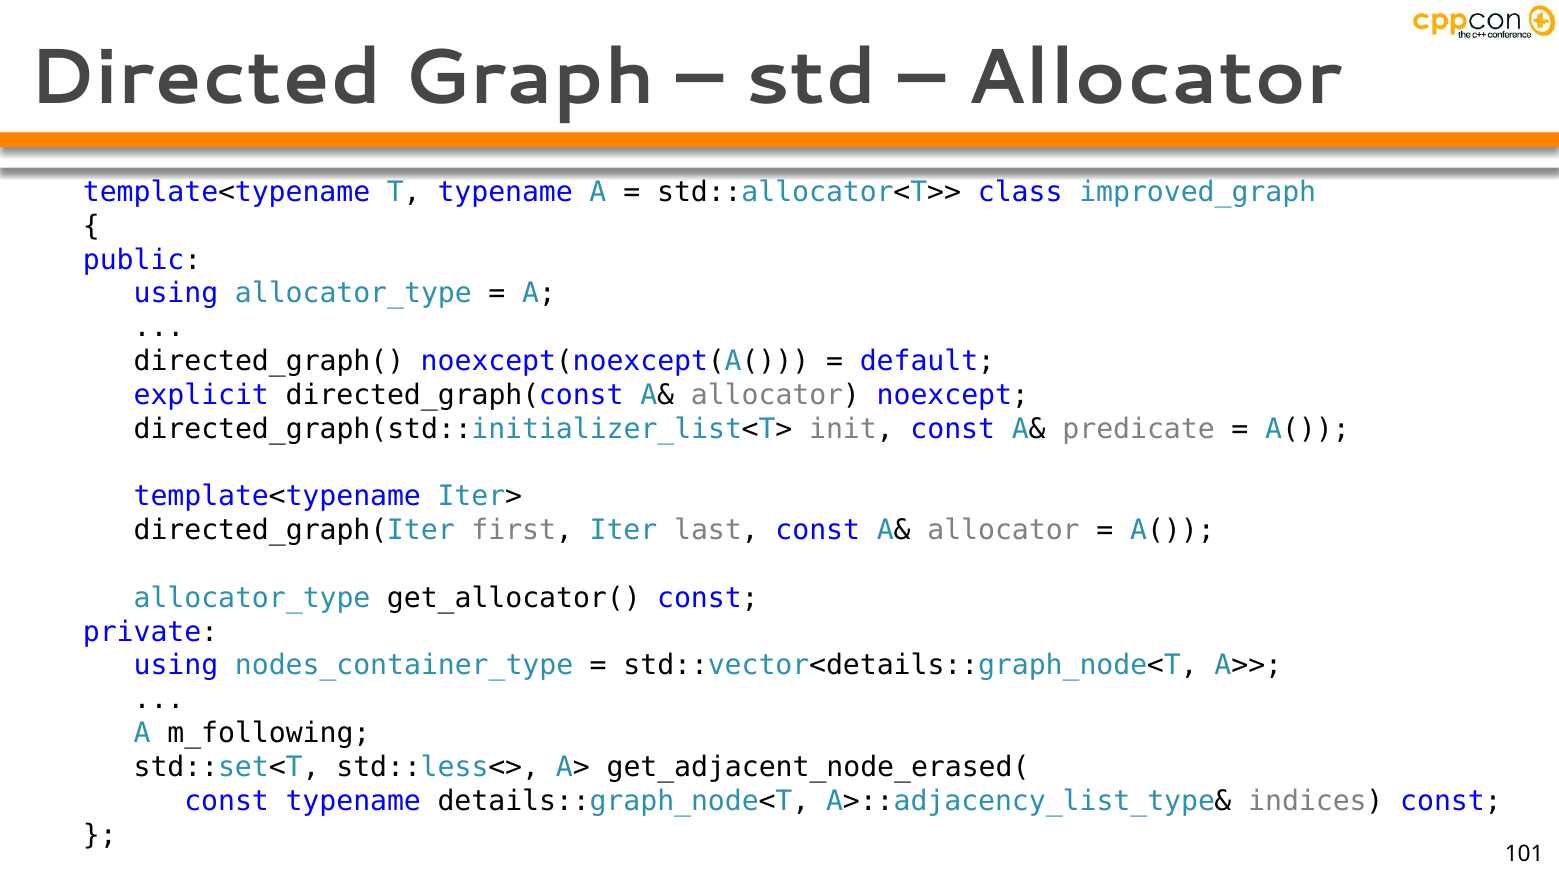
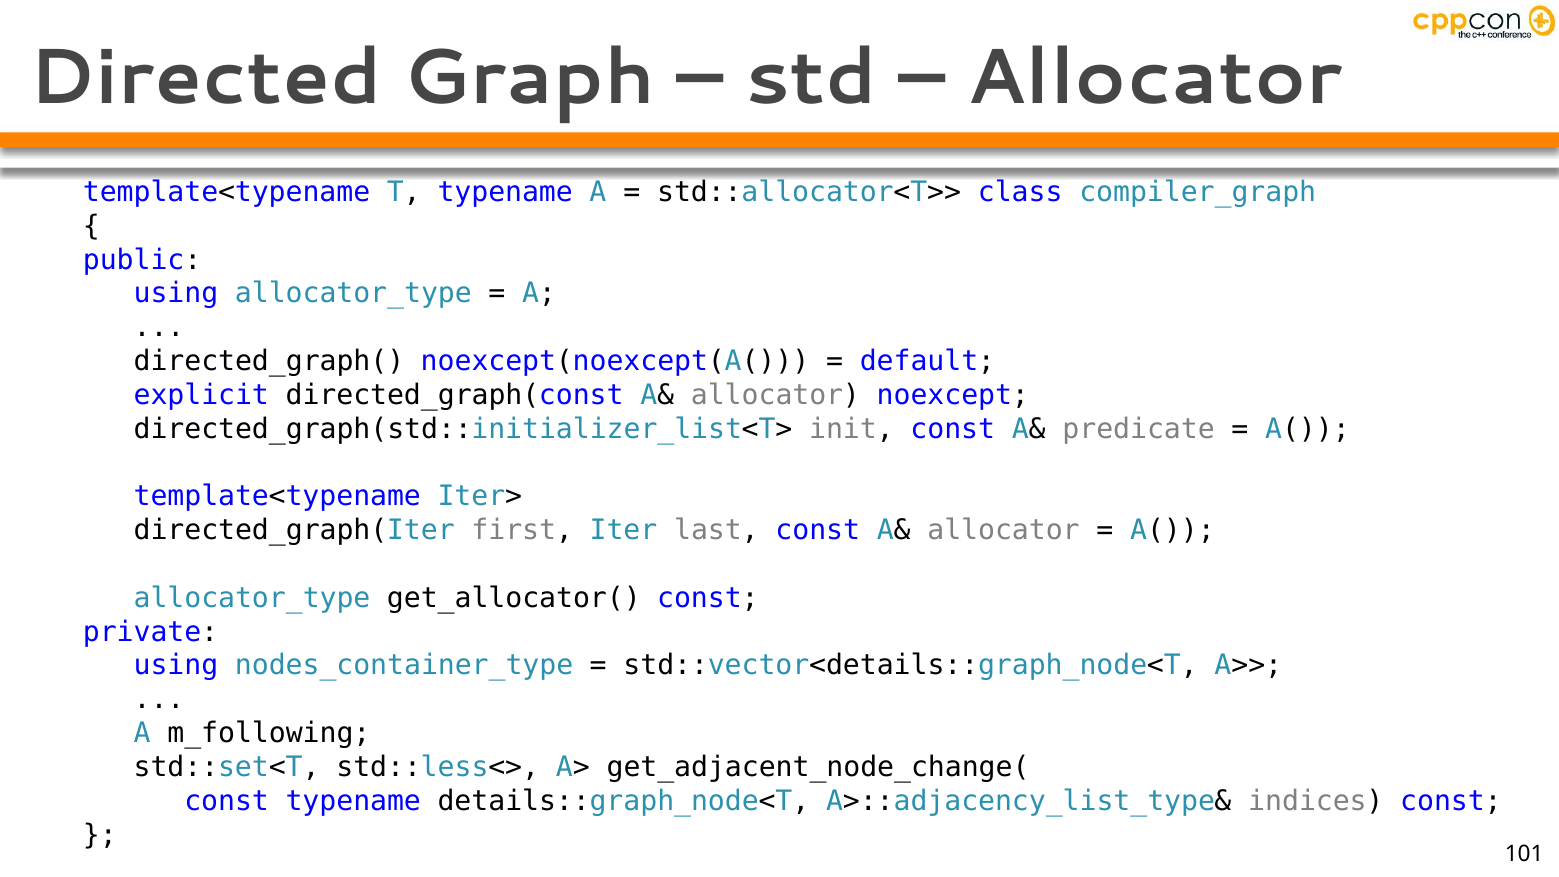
improved_graph: improved_graph -> compiler_graph (1198, 192)
get_adjacent_node_erased(: get_adjacent_node_erased( -> get_adjacent_node_change( (818, 767)
